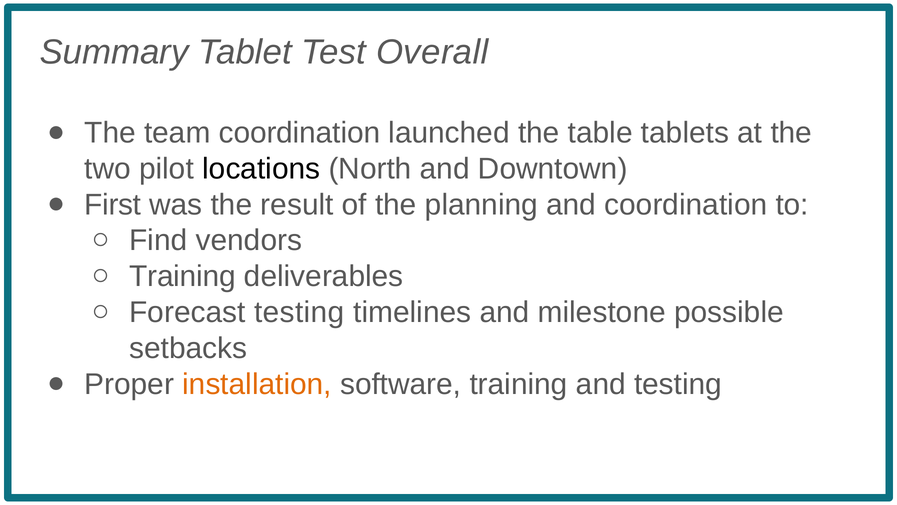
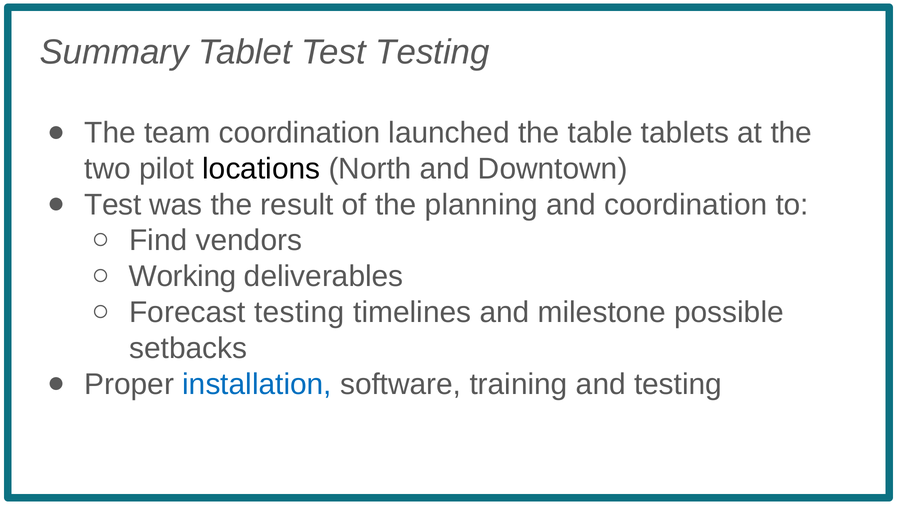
Test Overall: Overall -> Testing (432, 52)
First: First -> Test (113, 204)
Training: Training -> Working (183, 276)
installation colour: orange -> blue (257, 384)
